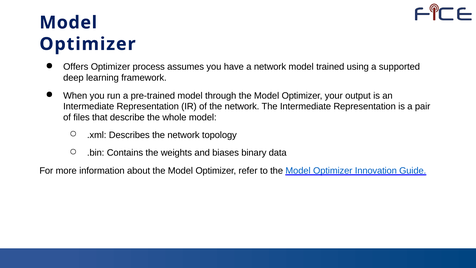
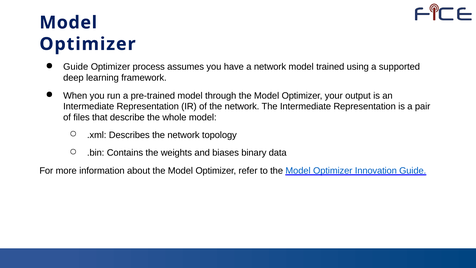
Offers: Offers -> Guide (76, 67)
